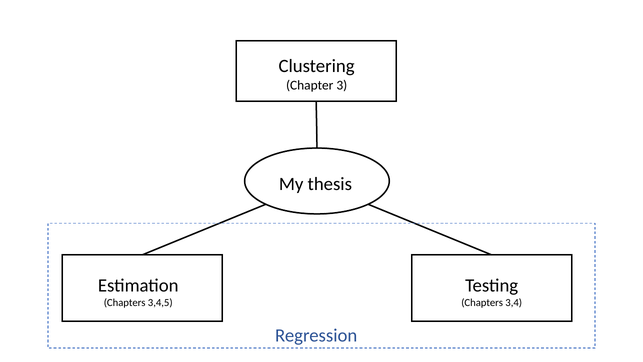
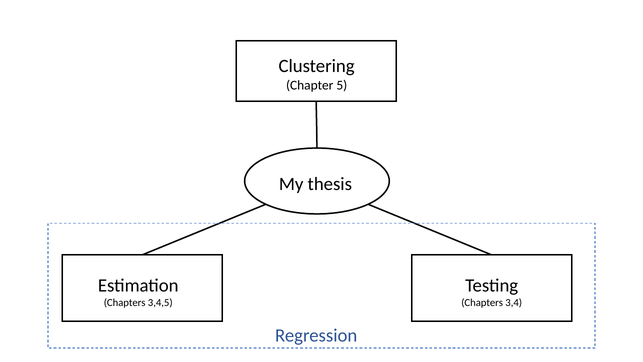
3: 3 -> 5 (342, 85)
